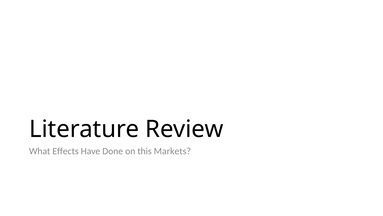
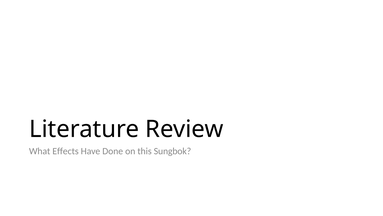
Markets: Markets -> Sungbok (172, 151)
